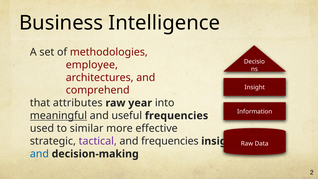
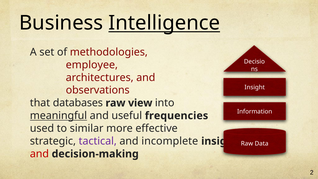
Intelligence underline: none -> present (164, 23)
comprehend: comprehend -> observations (98, 90)
attributes: attributes -> databases (78, 103)
year: year -> view (140, 103)
and frequencies: frequencies -> incomplete (170, 141)
and colour: blue -> red (39, 154)
